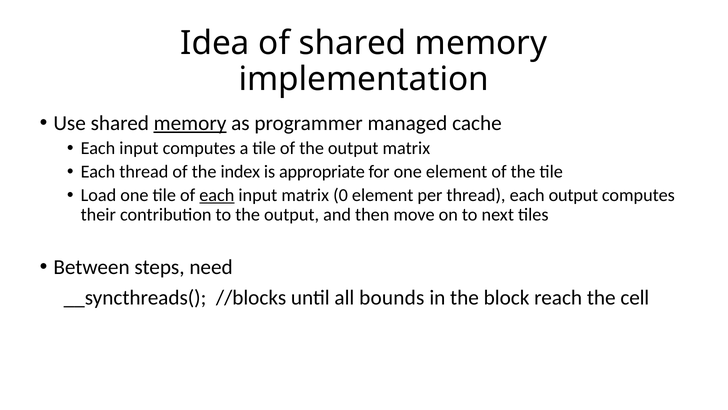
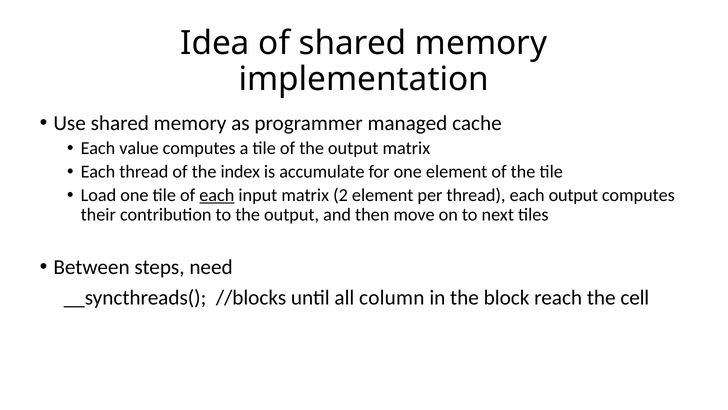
memory underline: present -> none (190, 123)
input: input -> value (139, 148)
appropriate: appropriate -> accumulate (322, 172)
0: 0 -> 2 (341, 195)
bounds: bounds -> column (392, 298)
